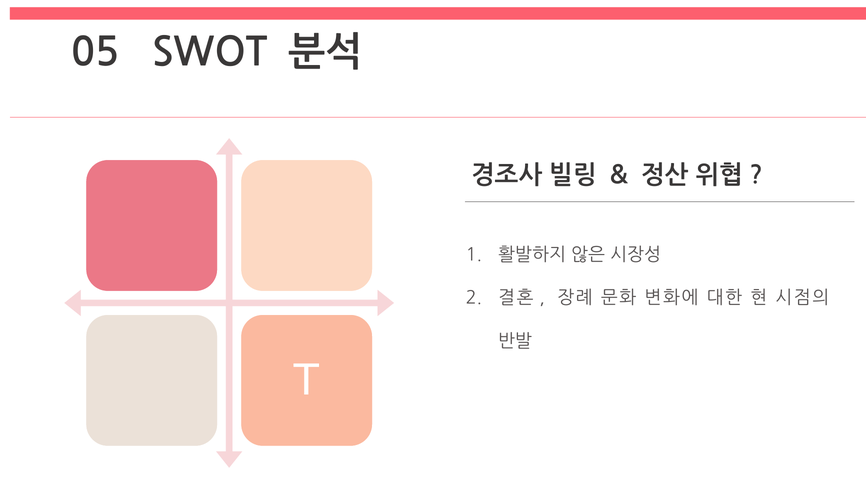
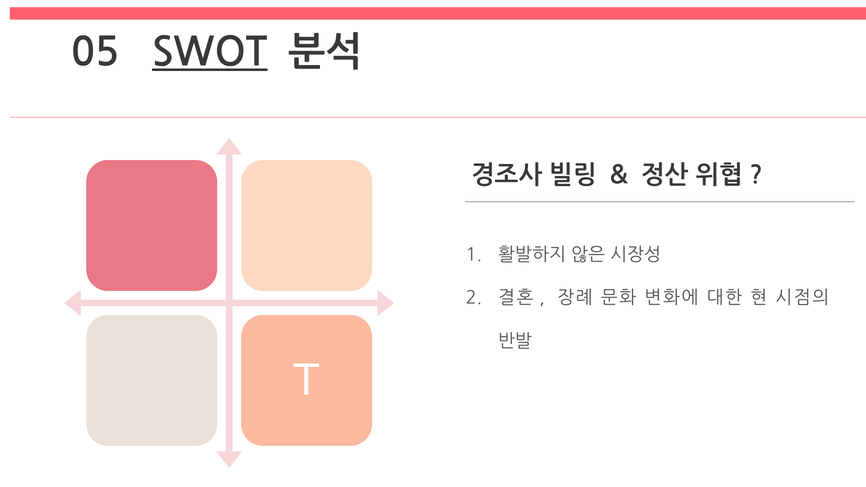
SWOT underline: none -> present (210, 53)
